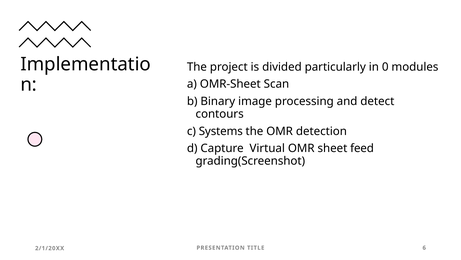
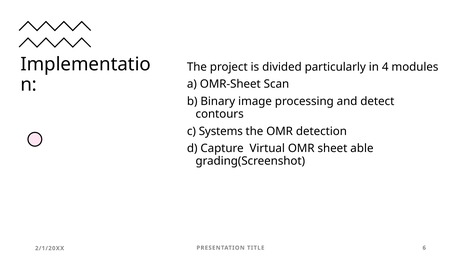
0: 0 -> 4 (385, 67)
feed: feed -> able (362, 148)
